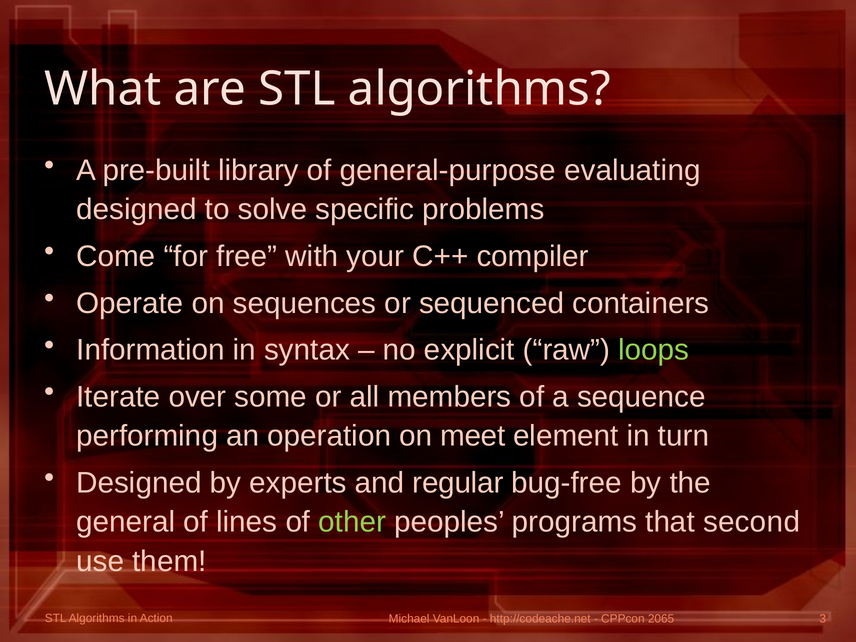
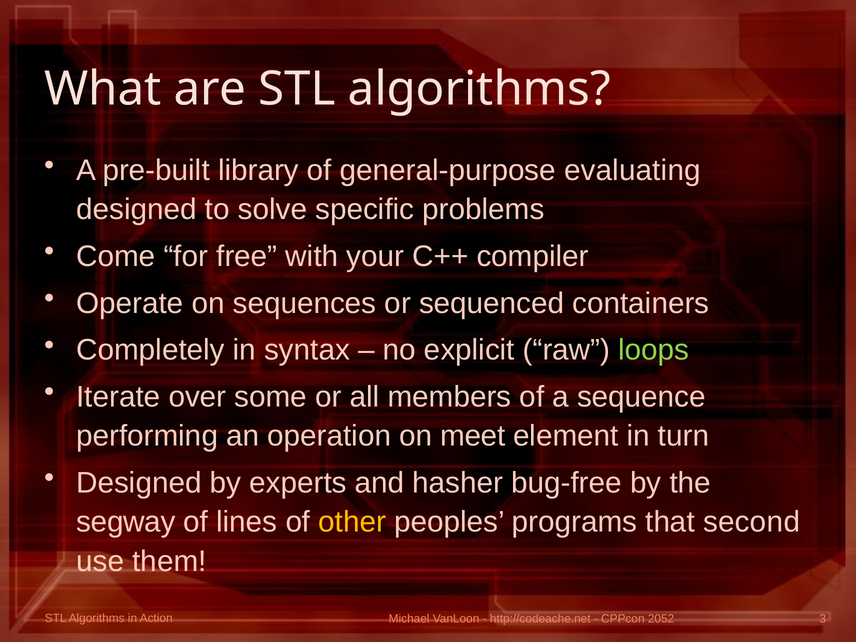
Information: Information -> Completely (150, 350)
regular: regular -> hasher (458, 483)
general: general -> segway (126, 522)
other colour: light green -> yellow (352, 522)
2065: 2065 -> 2052 (661, 619)
